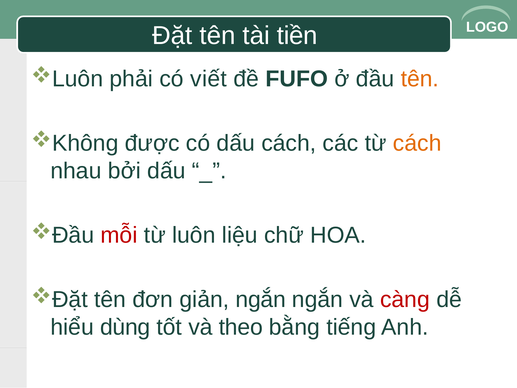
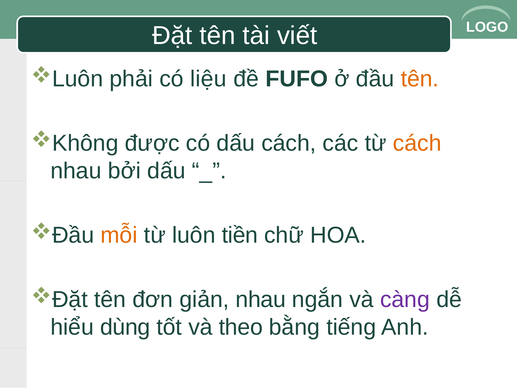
tiền: tiền -> viết (297, 36)
viết: viết -> liệu (208, 79)
mỗi colour: red -> orange (119, 235)
liệu: liệu -> tiền (240, 235)
giản ngắn: ngắn -> nhau (261, 300)
càng colour: red -> purple (405, 300)
